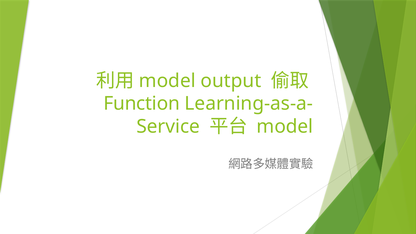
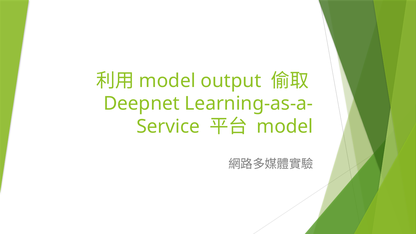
Function: Function -> Deepnet (142, 104)
